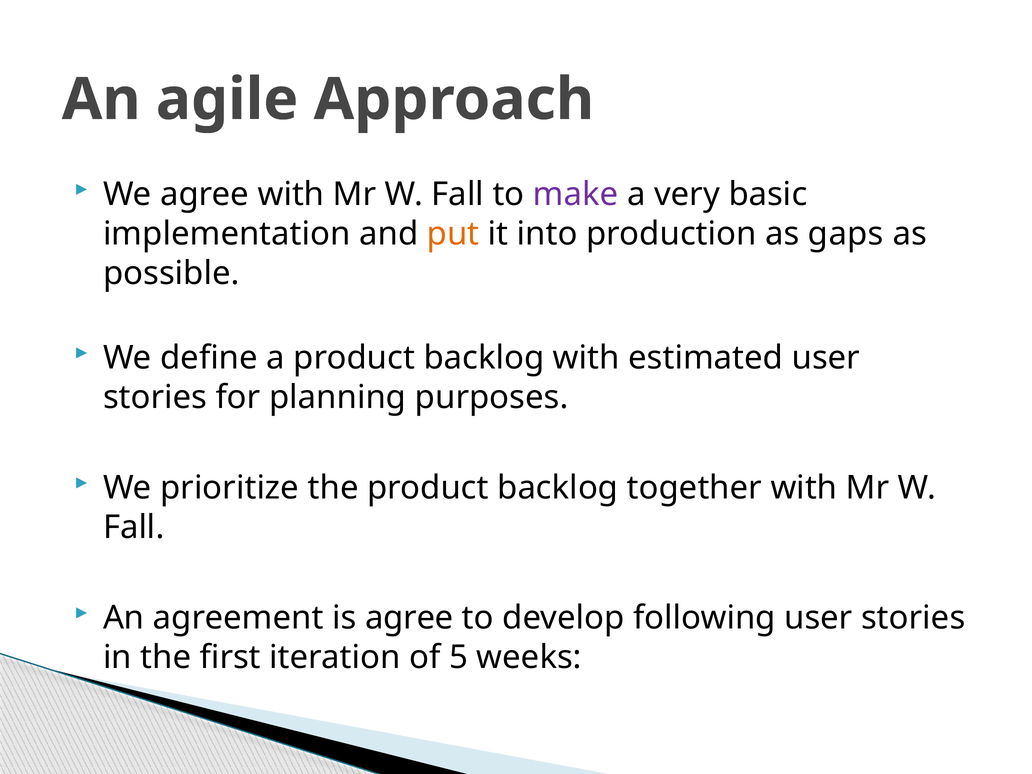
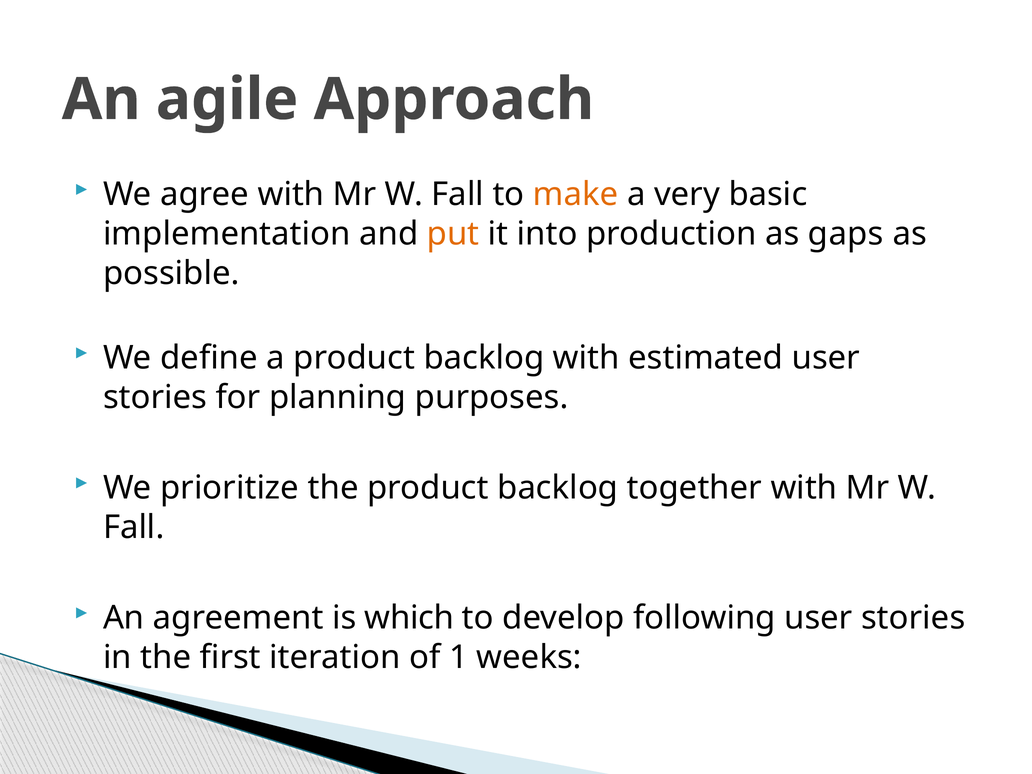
make colour: purple -> orange (576, 194)
is agree: agree -> which (409, 618)
5: 5 -> 1 (458, 657)
